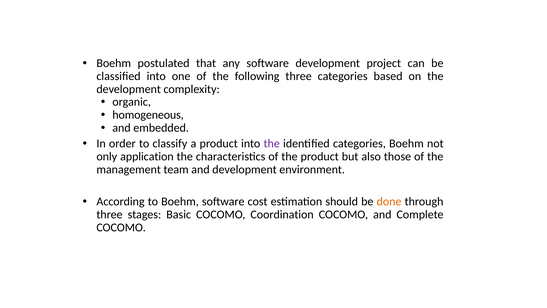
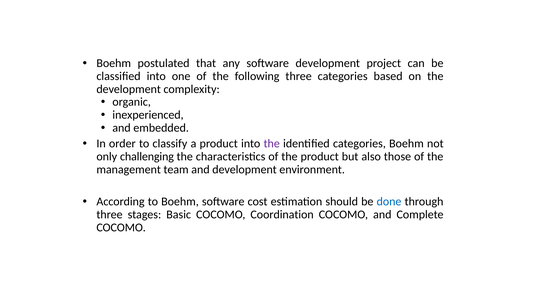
homogeneous: homogeneous -> inexperienced (148, 115)
application: application -> challenging (147, 156)
done colour: orange -> blue (389, 201)
